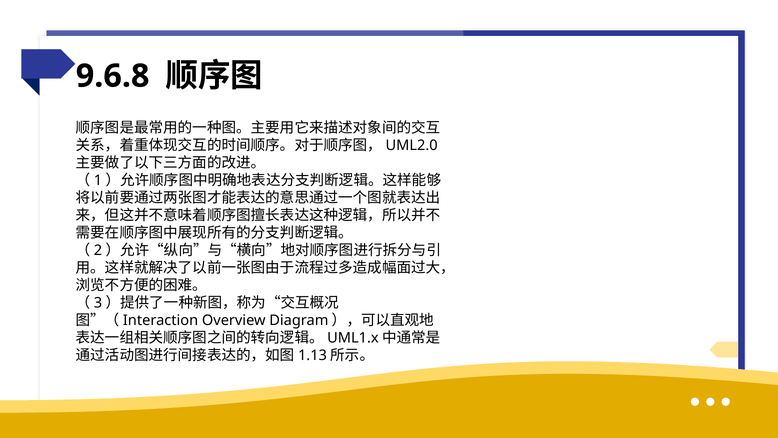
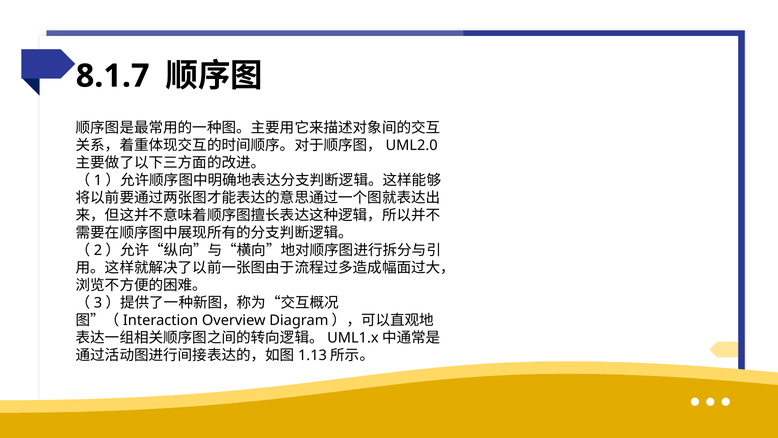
9.6.8: 9.6.8 -> 8.1.7 (113, 76)
